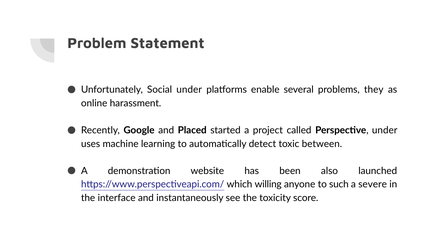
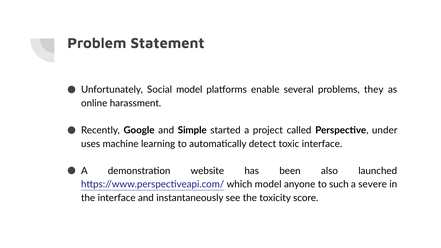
Social under: under -> model (189, 90)
Placed: Placed -> Simple (192, 130)
toxic between: between -> interface (322, 144)
which willing: willing -> model (268, 184)
